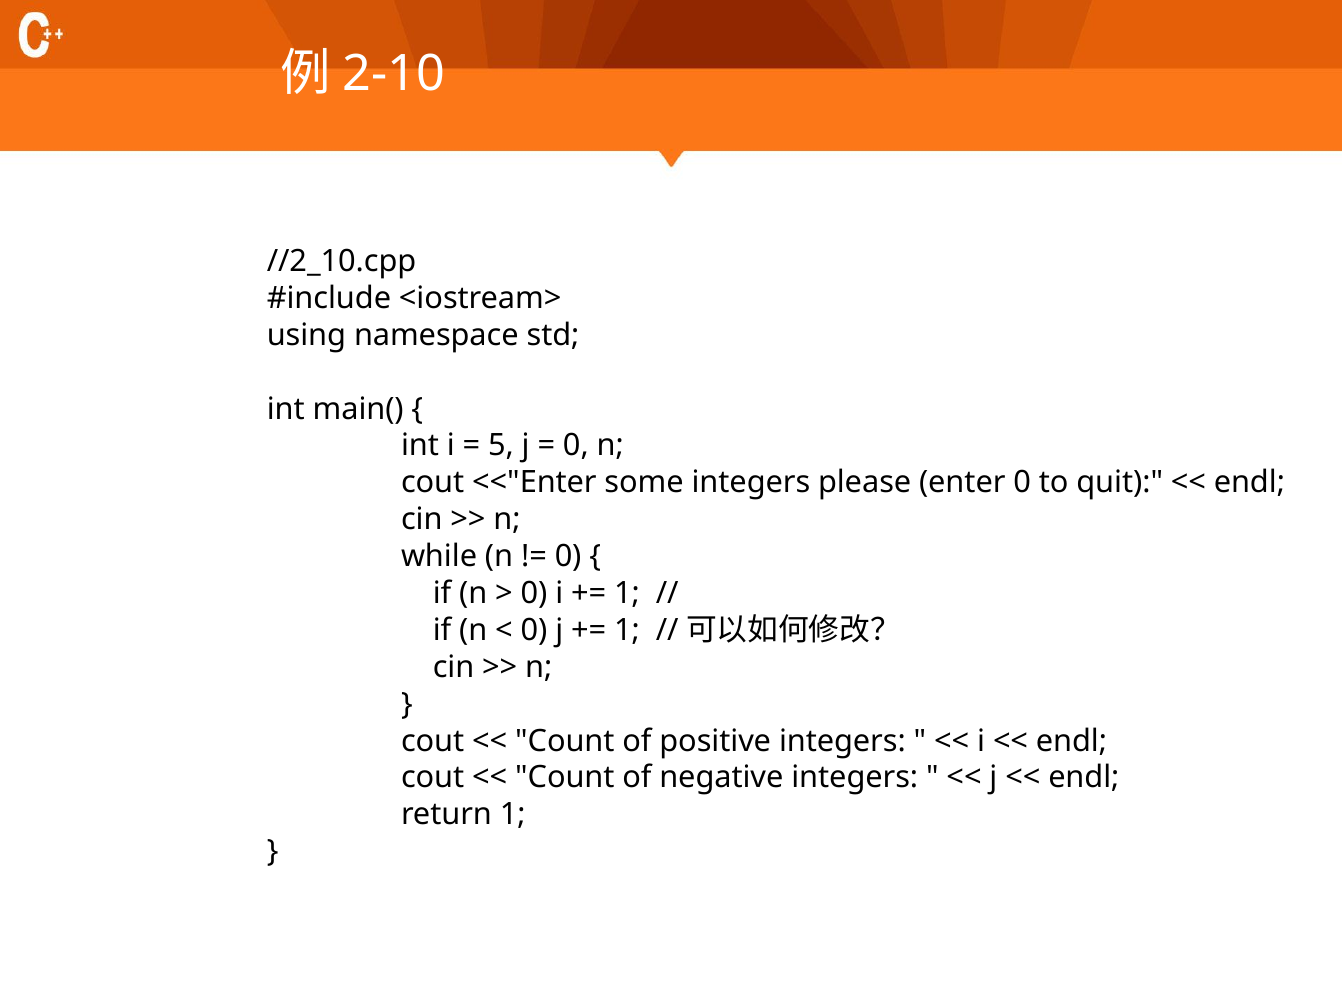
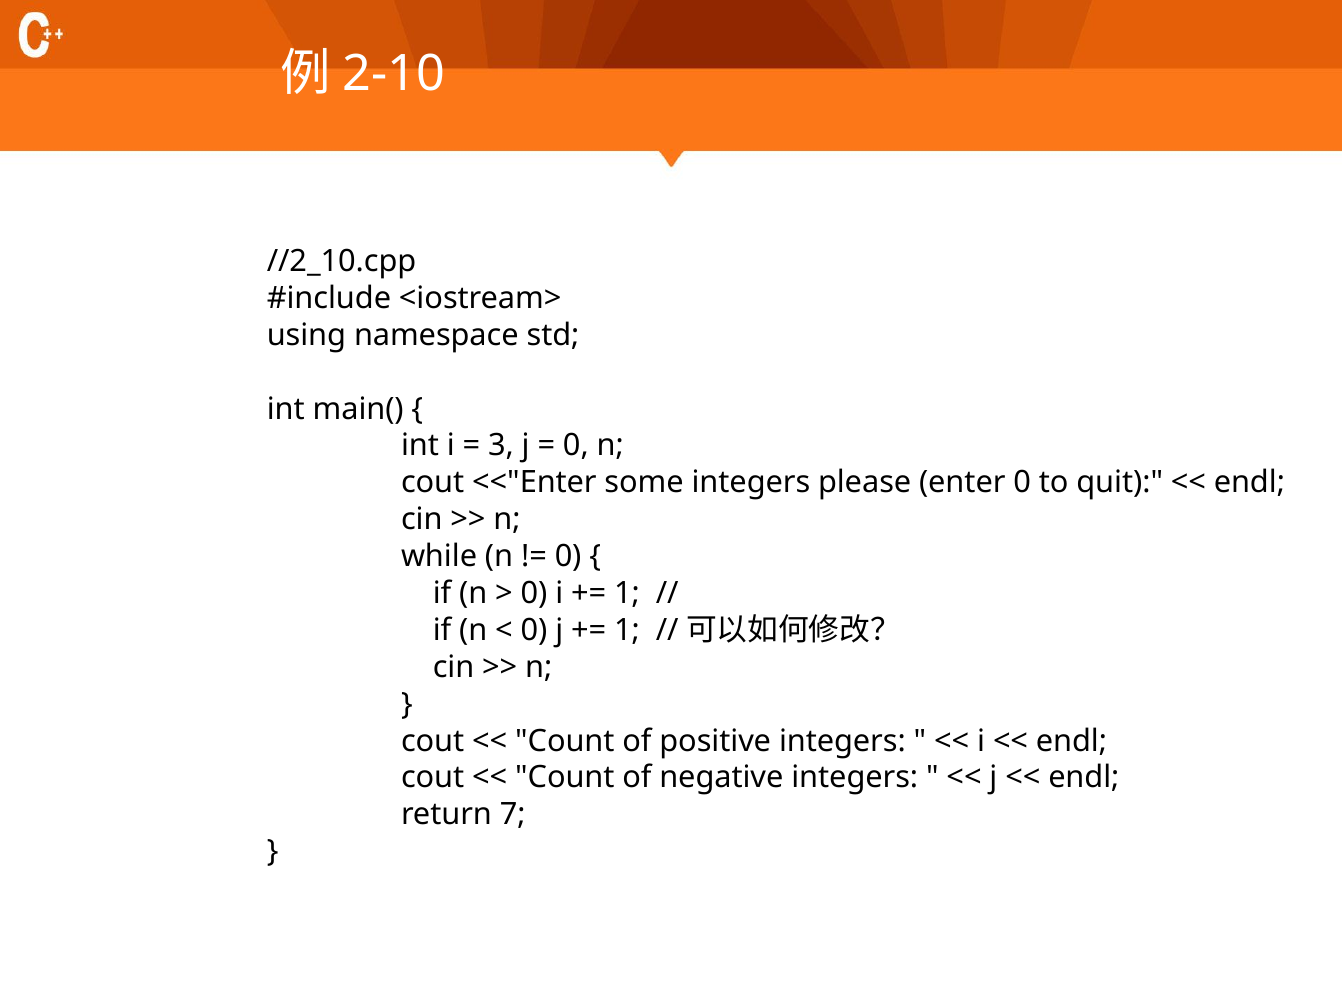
5: 5 -> 3 (501, 446)
return 1: 1 -> 7 (513, 814)
